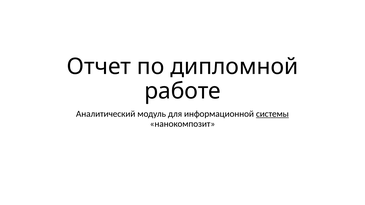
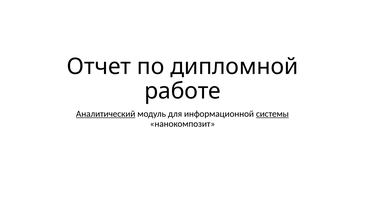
Аналитический underline: none -> present (106, 114)
